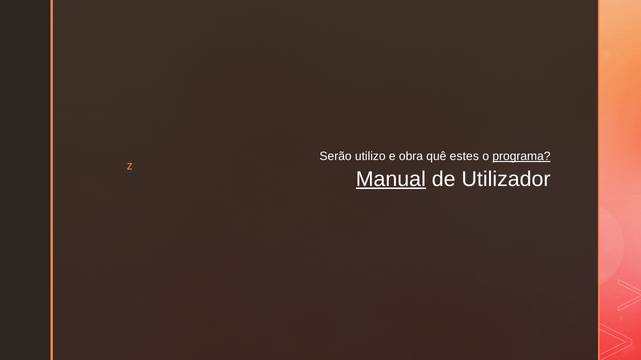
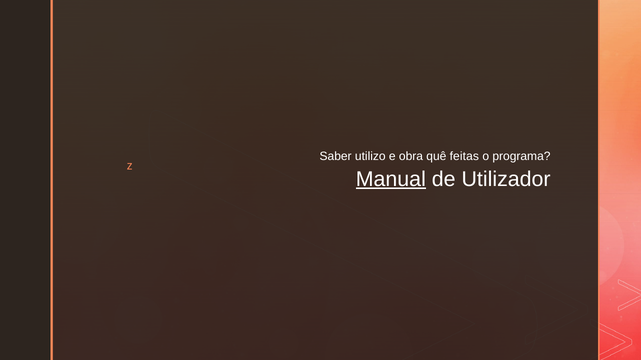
Serão: Serão -> Saber (336, 157)
estes: estes -> feitas (464, 157)
programa underline: present -> none (521, 157)
